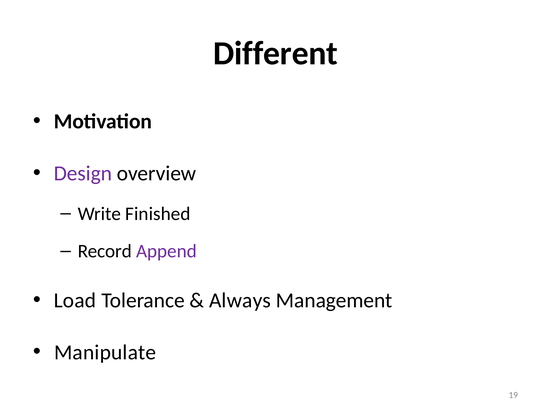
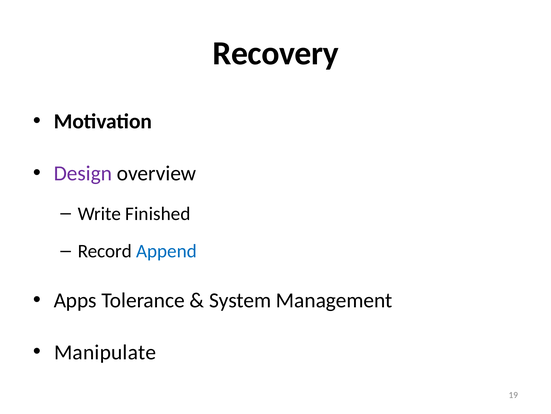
Different: Different -> Recovery (276, 53)
Append colour: purple -> blue (166, 251)
Load: Load -> Apps (75, 300)
Always: Always -> System (240, 300)
